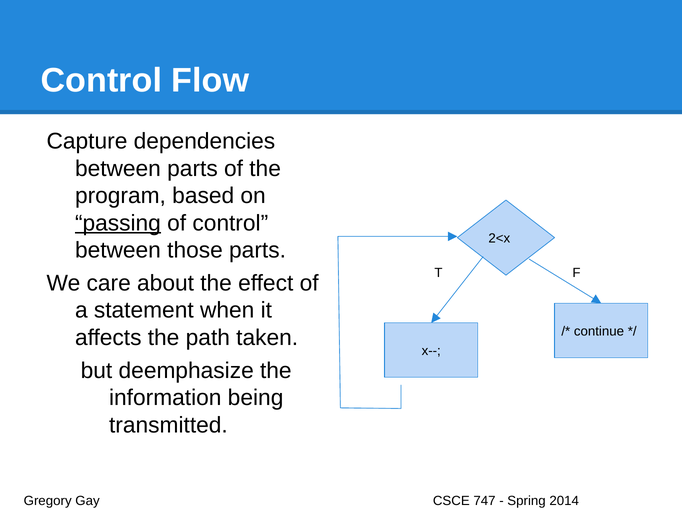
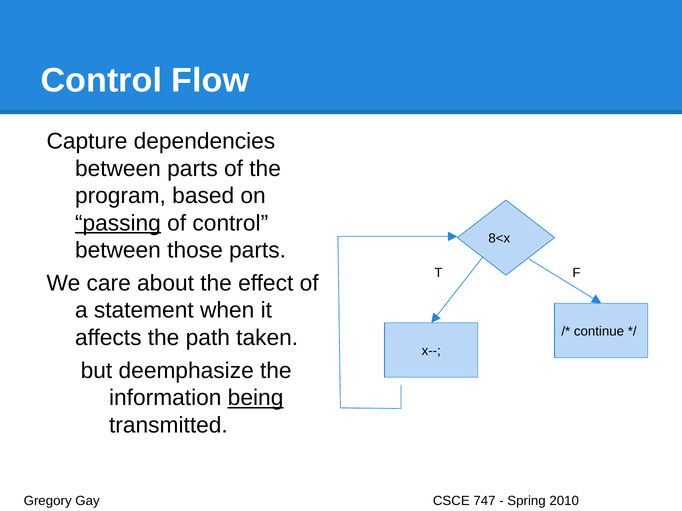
2<x: 2<x -> 8<x (499, 239)
being underline: none -> present (256, 398)
2014: 2014 -> 2010 (564, 502)
